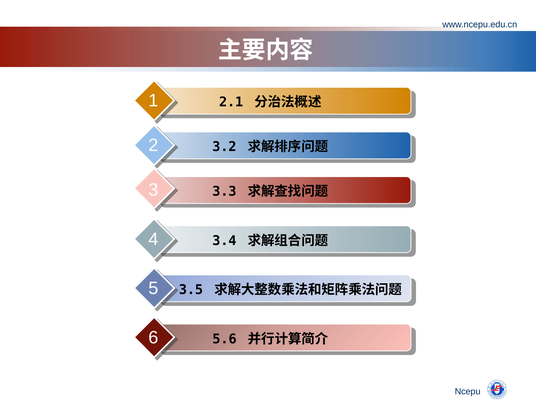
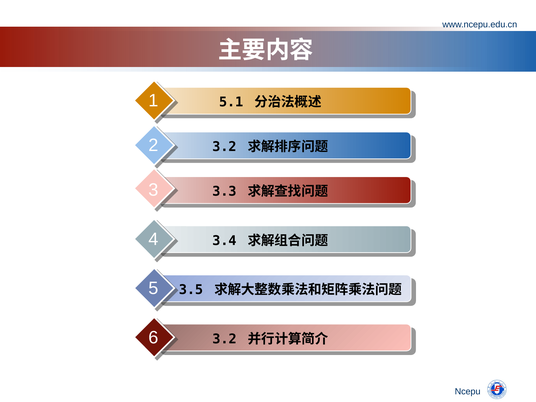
2.1: 2.1 -> 5.1 (231, 102)
5.6: 5.6 -> 3.2 (224, 339)
